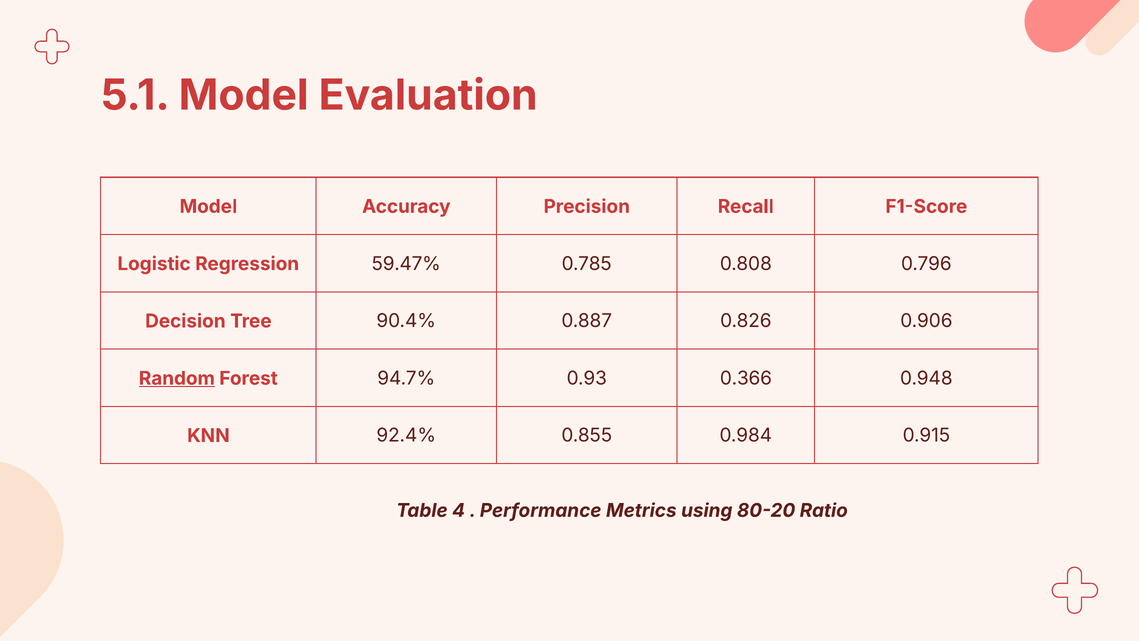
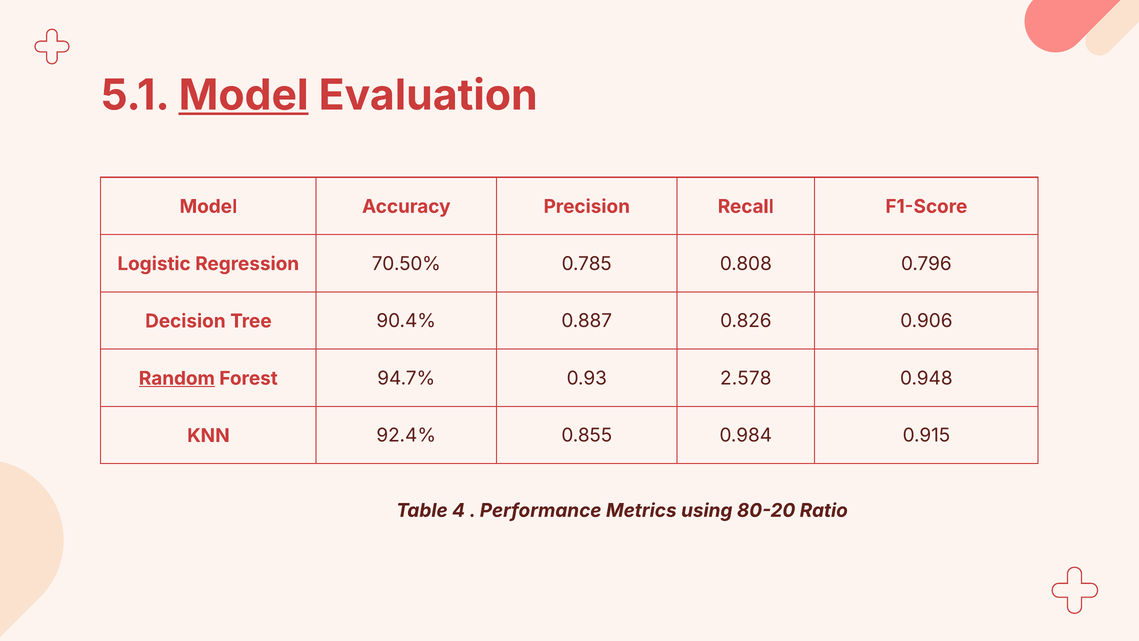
Model underline: none -> present (244, 95)
59.47%: 59.47% -> 70.50% (406, 264)
0.366: 0.366 -> 2.578 (746, 378)
